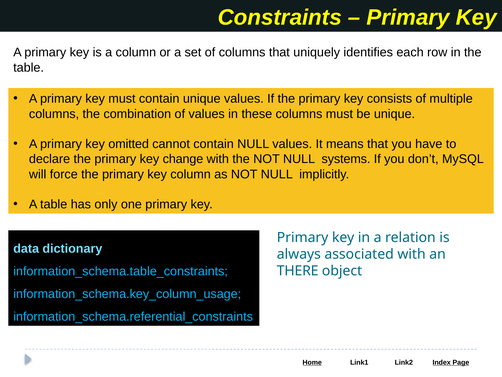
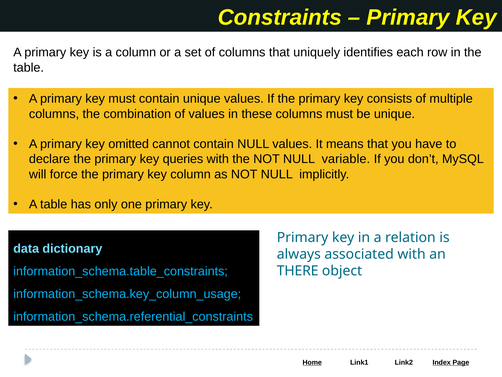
change: change -> queries (183, 159)
systems: systems -> variable (346, 159)
